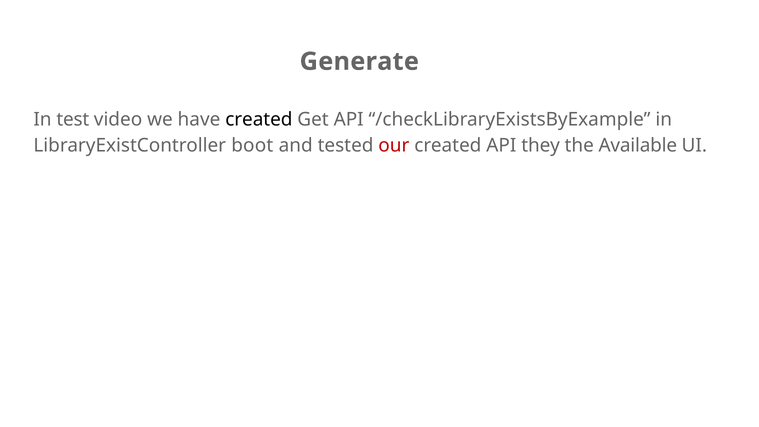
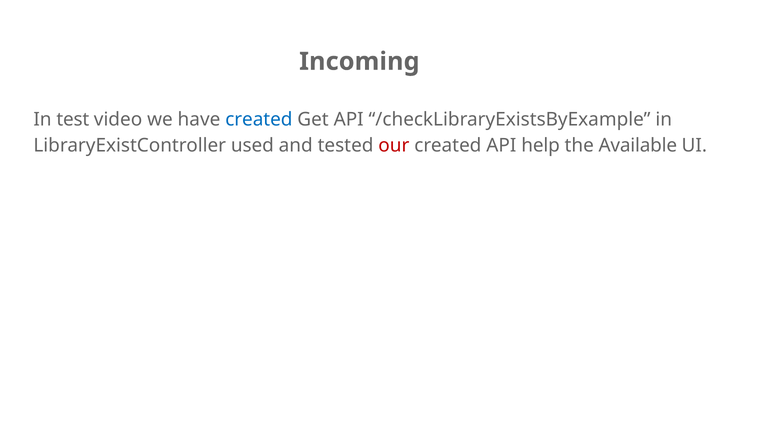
Generate: Generate -> Incoming (359, 61)
created colour: black -> blue (259, 119)
boot: boot -> used (252, 146)
they: they -> help (541, 146)
